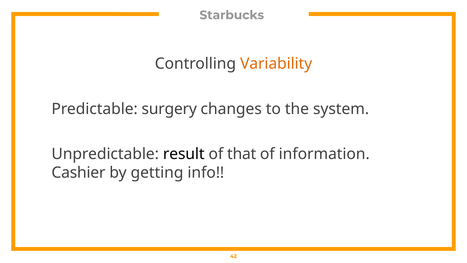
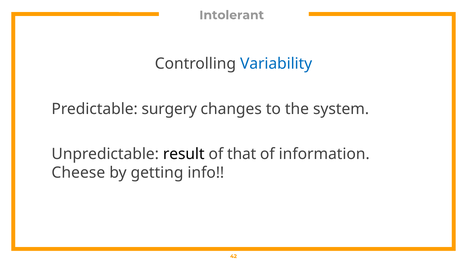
Starbucks: Starbucks -> Intolerant (232, 15)
Variability colour: orange -> blue (276, 64)
Cashier: Cashier -> Cheese (78, 173)
